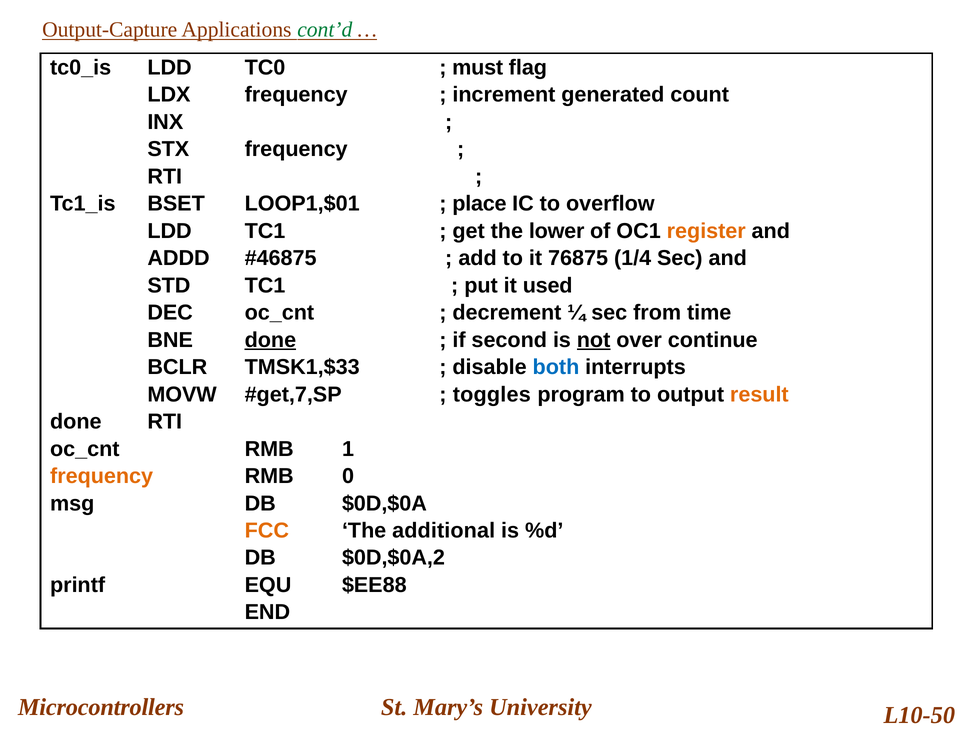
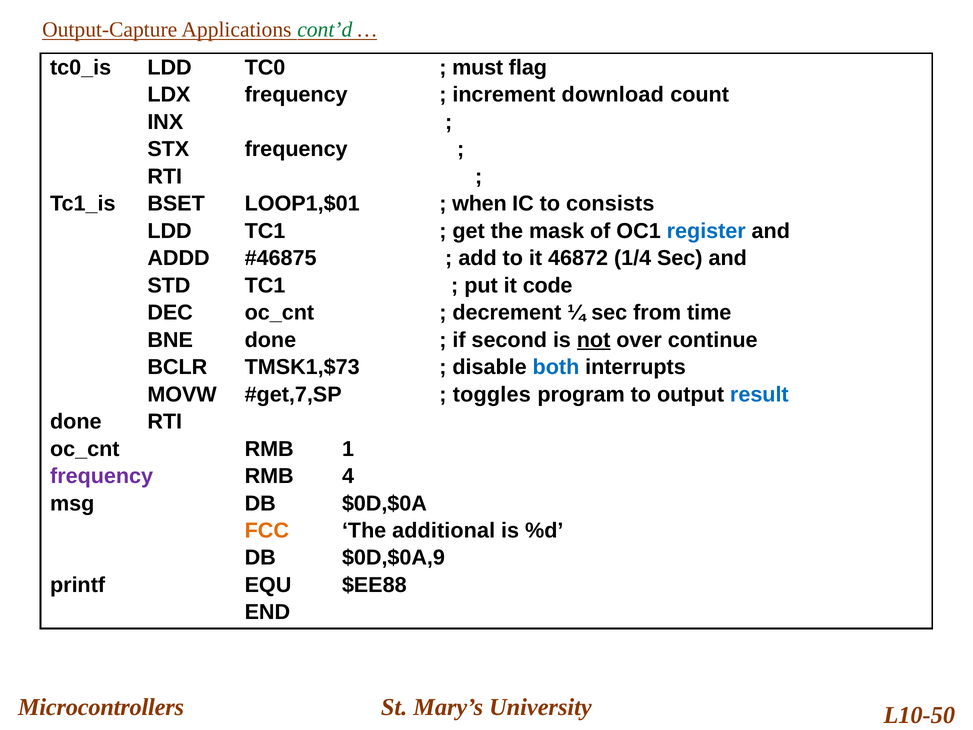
generated: generated -> download (613, 95)
place: place -> when (479, 204)
overflow: overflow -> consists (610, 204)
lower: lower -> mask (557, 231)
register colour: orange -> blue (706, 231)
76875: 76875 -> 46872 (578, 258)
used: used -> code (548, 285)
done underline: present -> none (270, 340)
TMSK1,$33: TMSK1,$33 -> TMSK1,$73 (302, 367)
result colour: orange -> blue (759, 394)
frequency colour: orange -> purple (102, 476)
0: 0 -> 4 (348, 476)
$0D,$0A,2: $0D,$0A,2 -> $0D,$0A,9 (393, 558)
